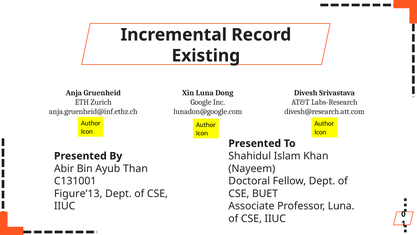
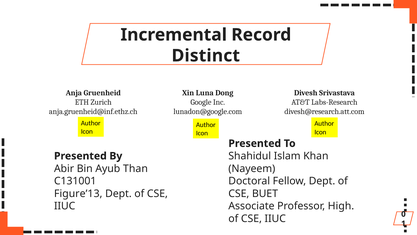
Existing: Existing -> Distinct (206, 56)
Professor Luna: Luna -> High (341, 206)
